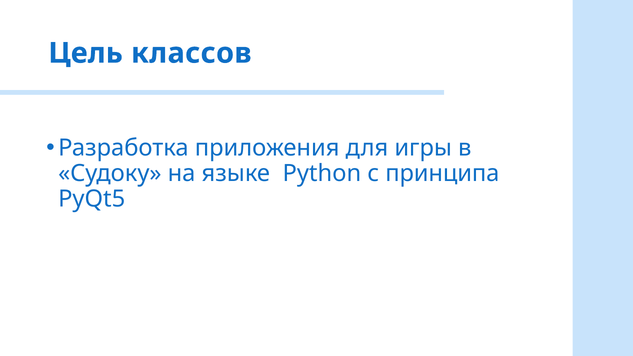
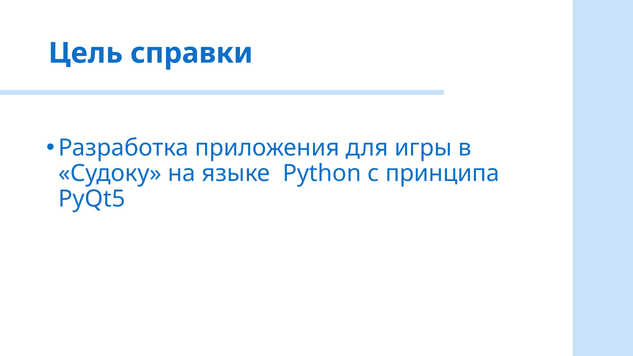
классов: классов -> справки (192, 53)
